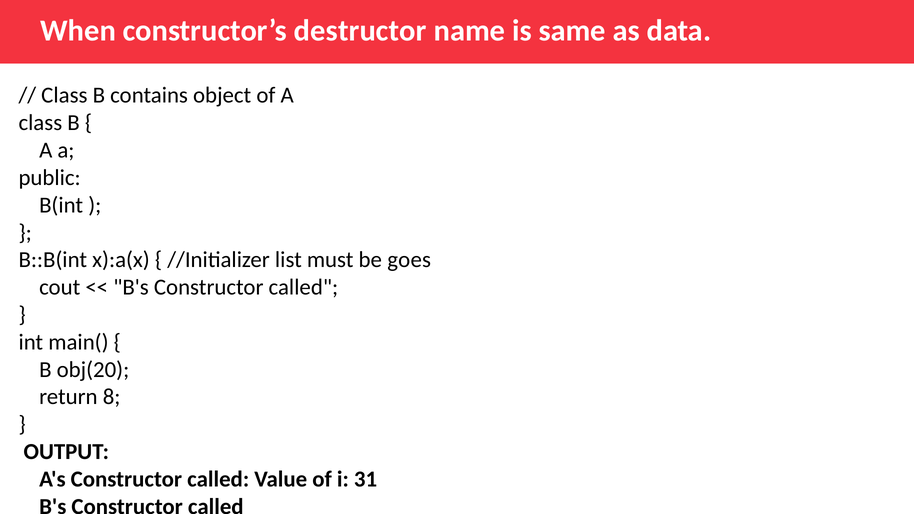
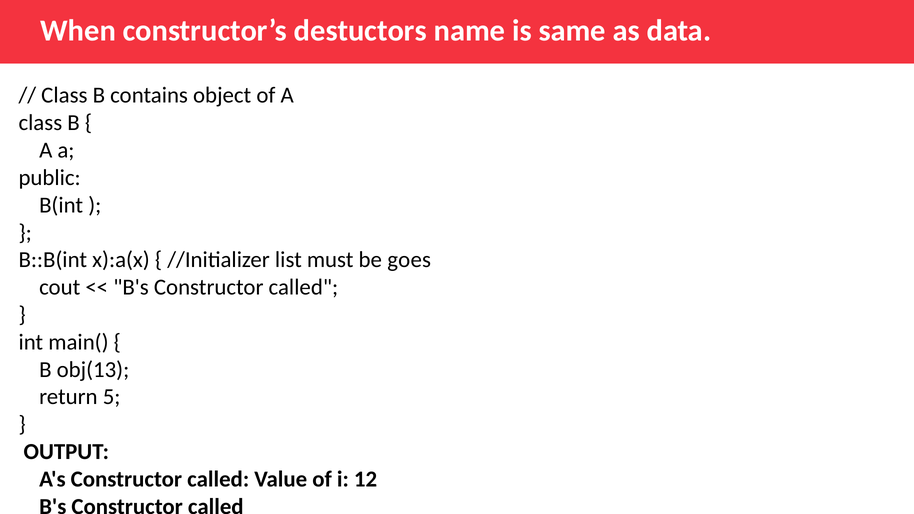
destructor: destructor -> destuctors (360, 31)
obj(20: obj(20 -> obj(13 (93, 370)
8: 8 -> 5 (112, 397)
31: 31 -> 12 (366, 479)
